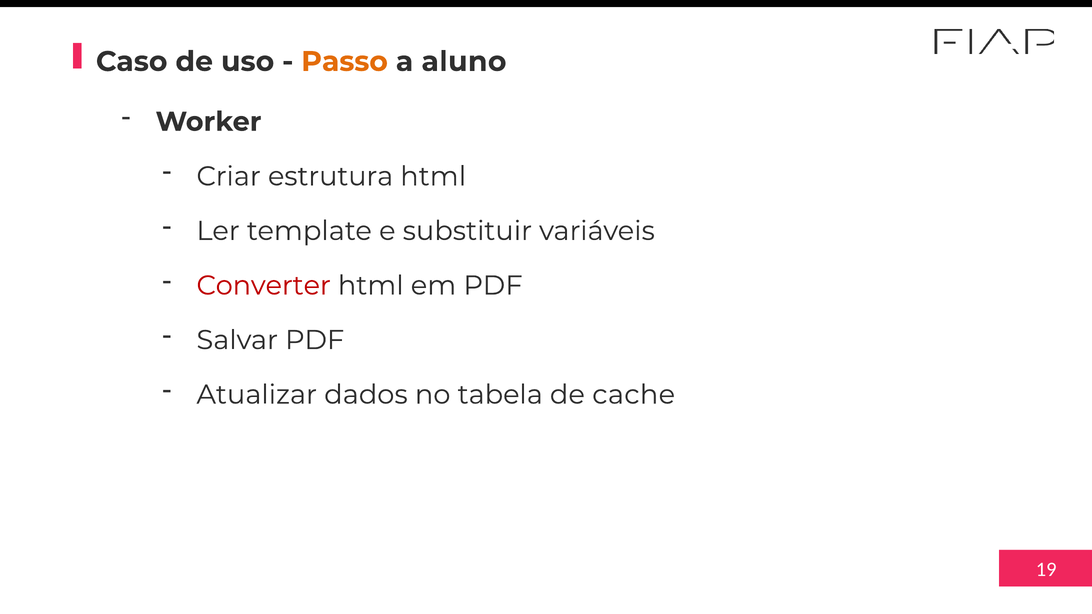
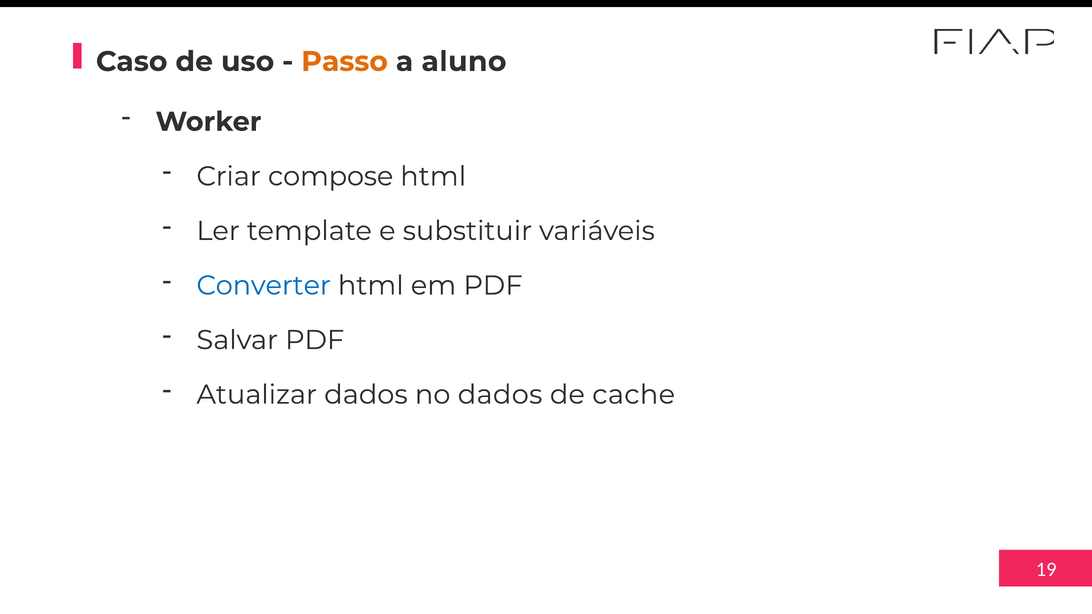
estrutura: estrutura -> compose (331, 176)
Converter colour: red -> blue (264, 286)
no tabela: tabela -> dados (500, 395)
